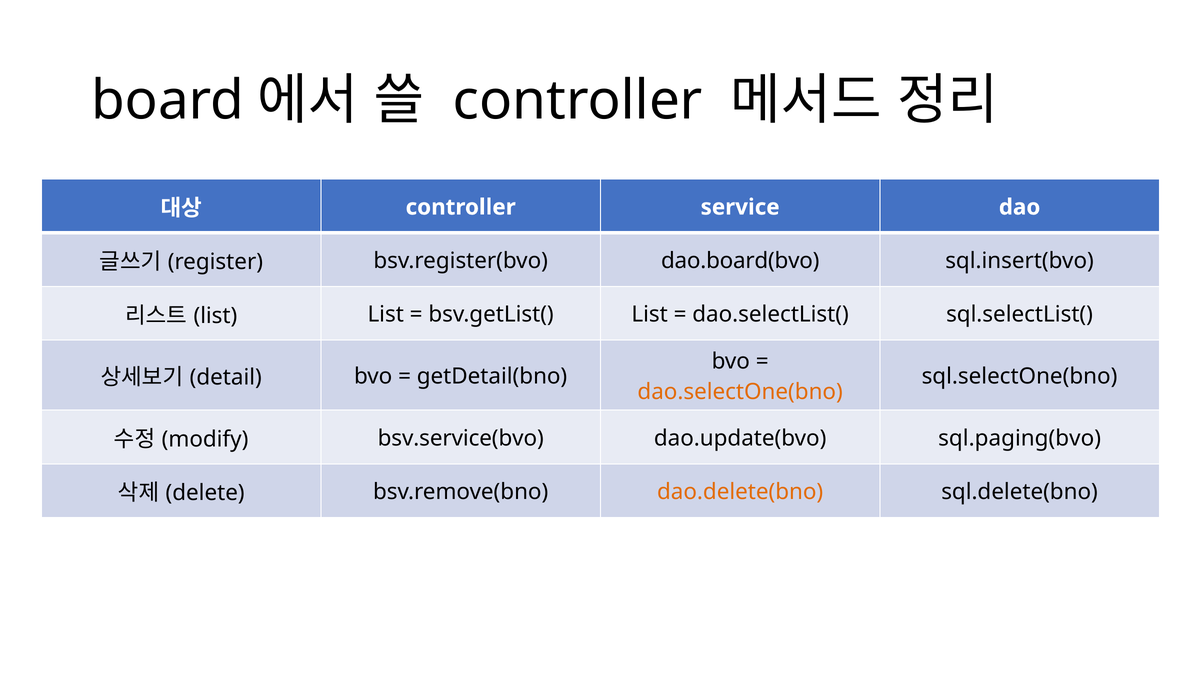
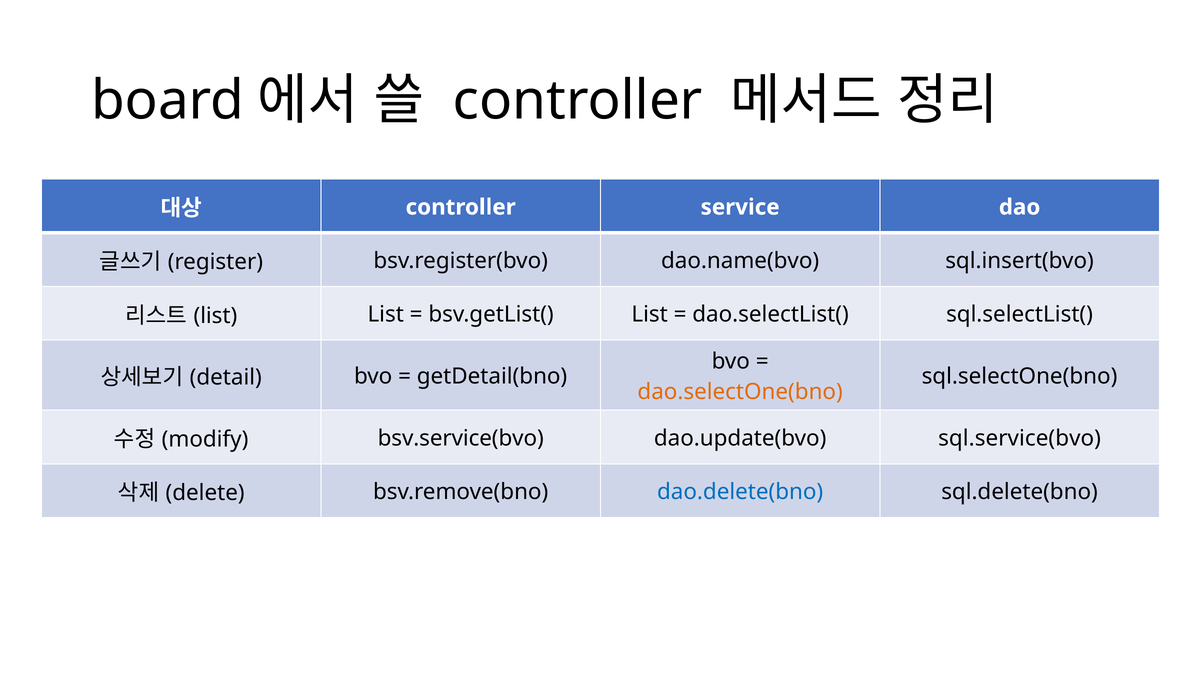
dao.board(bvo: dao.board(bvo -> dao.name(bvo (740, 261)
sql.paging(bvo: sql.paging(bvo -> sql.service(bvo (1020, 438)
dao.delete(bno colour: orange -> blue (740, 492)
